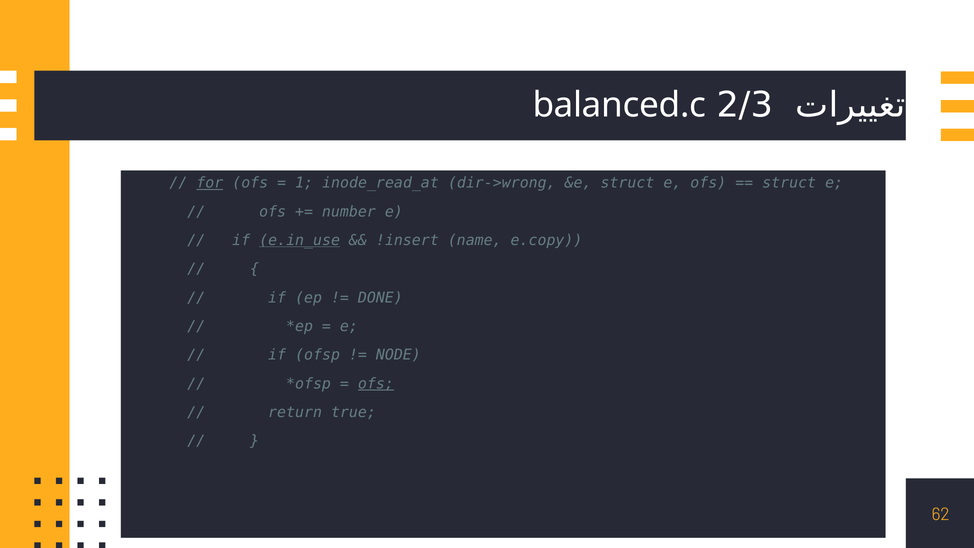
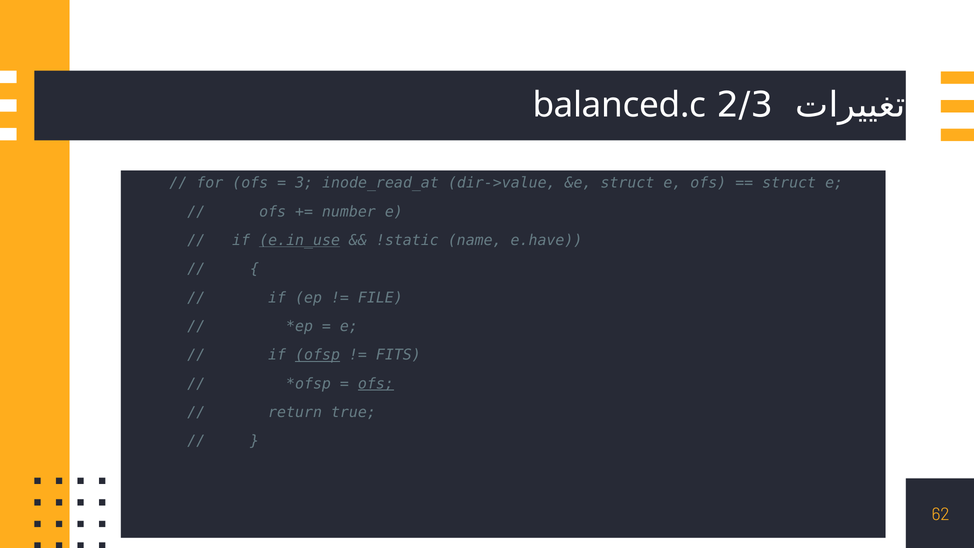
for underline: present -> none (210, 183)
1: 1 -> 3 (304, 183)
dir->wrong: dir->wrong -> dir->value (502, 183)
!insert: !insert -> !static (407, 240)
e.copy: e.copy -> e.have (546, 240)
DONE: DONE -> FILE (380, 298)
ofsp underline: none -> present (318, 355)
NODE: NODE -> FITS (398, 355)
